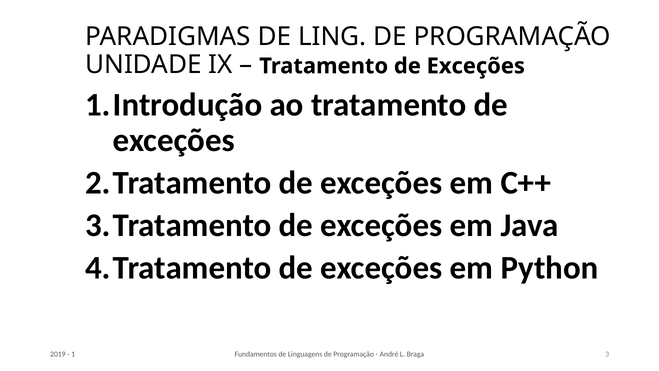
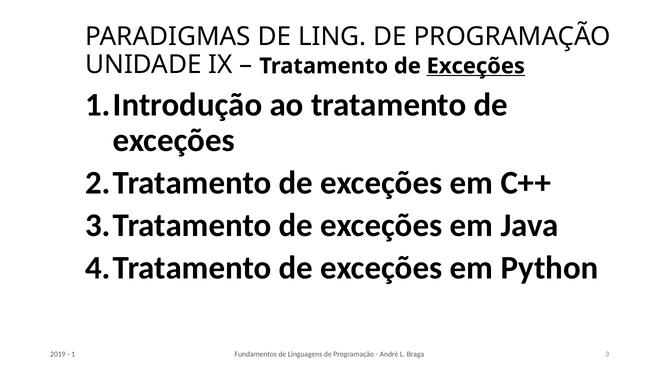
Exceções underline: none -> present (476, 66)
